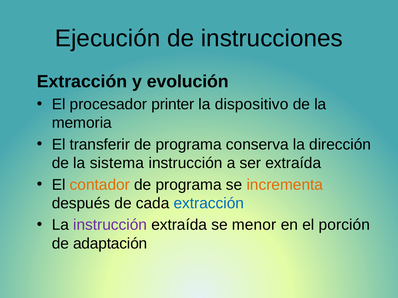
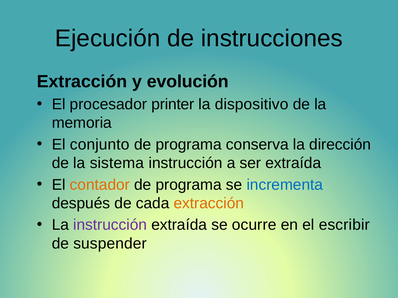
transferir: transferir -> conjunto (100, 145)
incrementa colour: orange -> blue (285, 185)
extracción colour: blue -> orange (209, 204)
menor: menor -> ocurre (254, 225)
porción: porción -> escribir (344, 225)
adaptación: adaptación -> suspender (110, 244)
